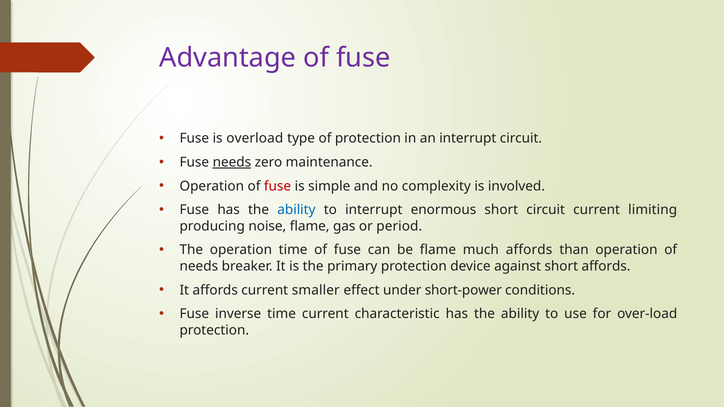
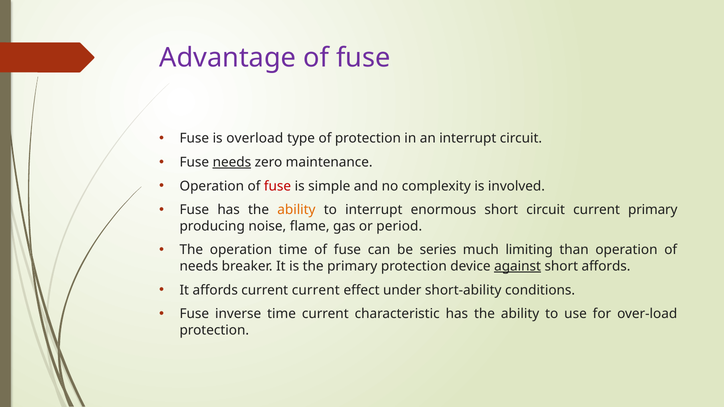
ability colour: blue -> orange (296, 210)
current limiting: limiting -> primary (653, 210)
be flame: flame -> series (438, 250)
much affords: affords -> limiting (529, 250)
against underline: none -> present (518, 266)
current smaller: smaller -> current (316, 290)
short-power: short-power -> short-ability (463, 290)
